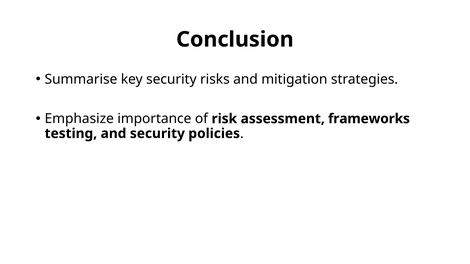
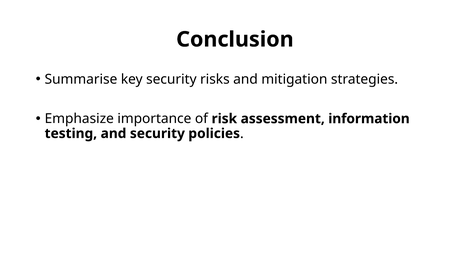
frameworks: frameworks -> information (369, 119)
